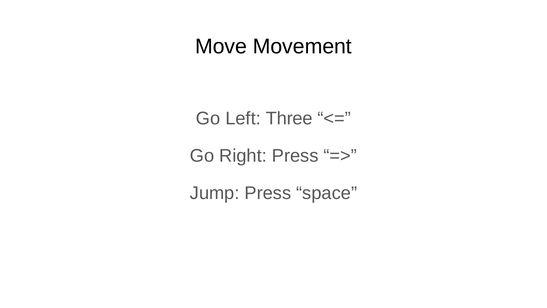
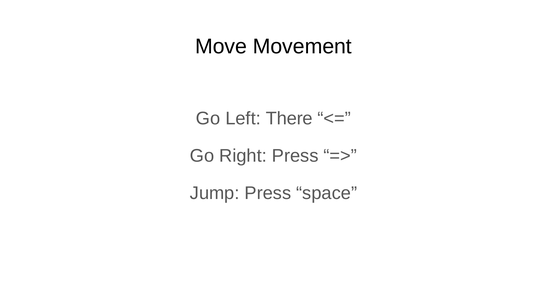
Three: Three -> There (289, 118)
